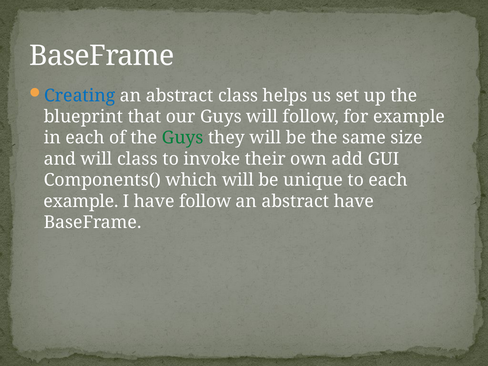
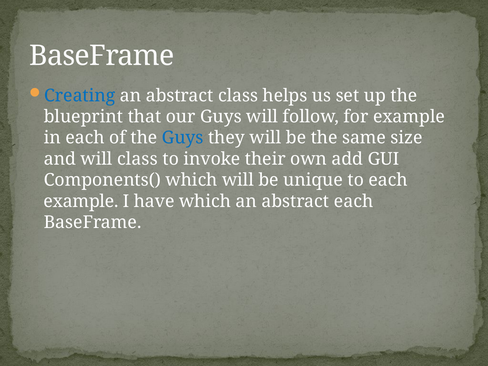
Guys colour: green -> blue (183, 138)
have follow: follow -> which (205, 201)
abstract have: have -> each (354, 201)
